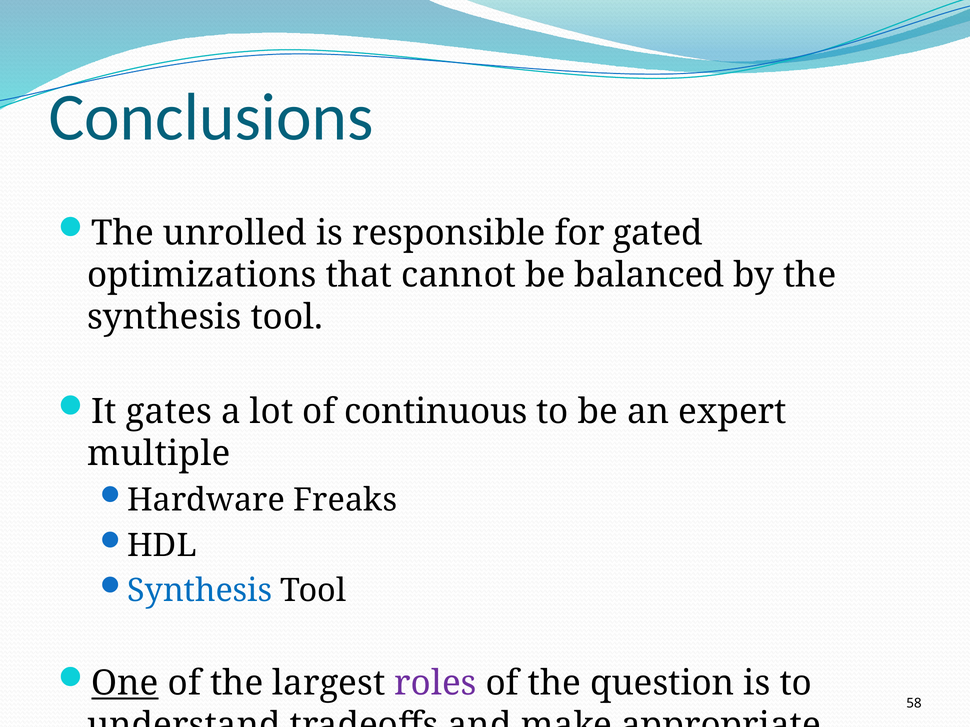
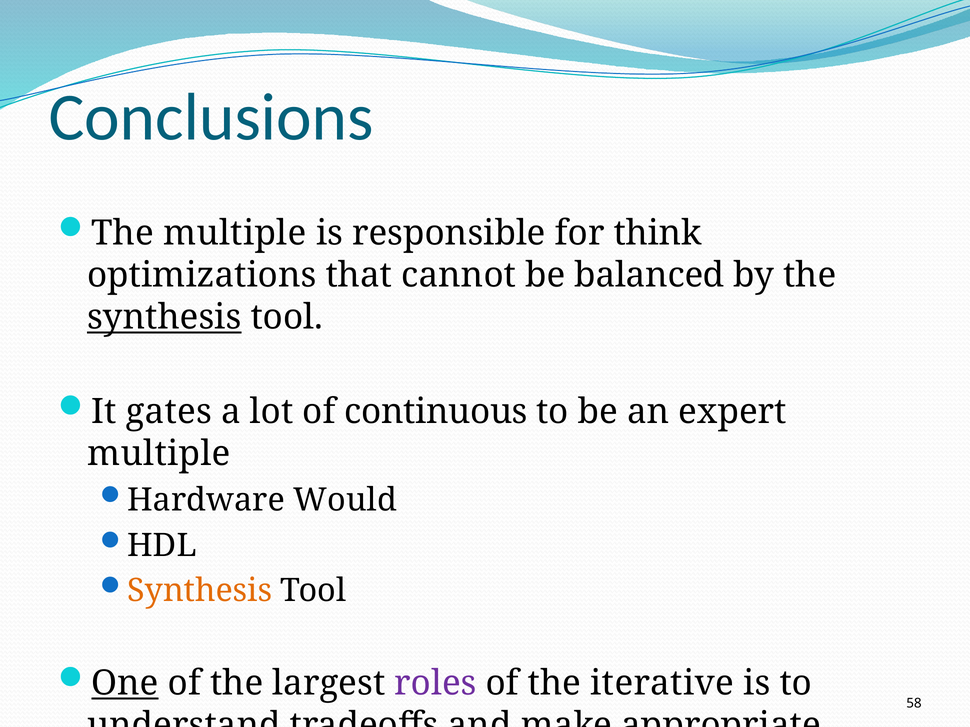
The unrolled: unrolled -> multiple (235, 234)
gated: gated -> think (658, 234)
synthesis underline: none -> present (164, 318)
Freaks: Freaks -> Would (345, 501)
Synthesis colour: blue -> orange (200, 591)
question: question -> iterative (662, 684)
